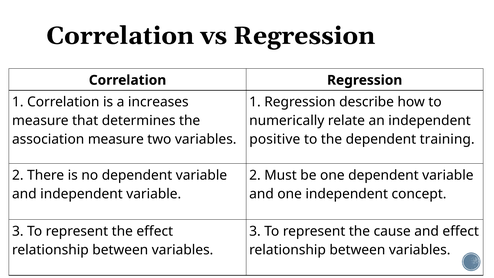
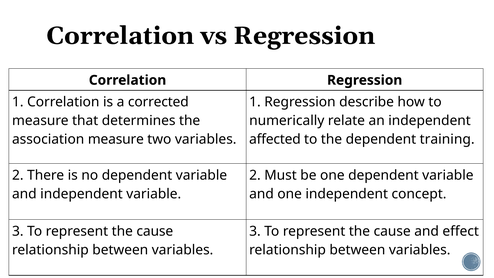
increases: increases -> corrected (158, 102)
positive: positive -> affected (275, 139)
effect: effect -> cause (155, 231)
